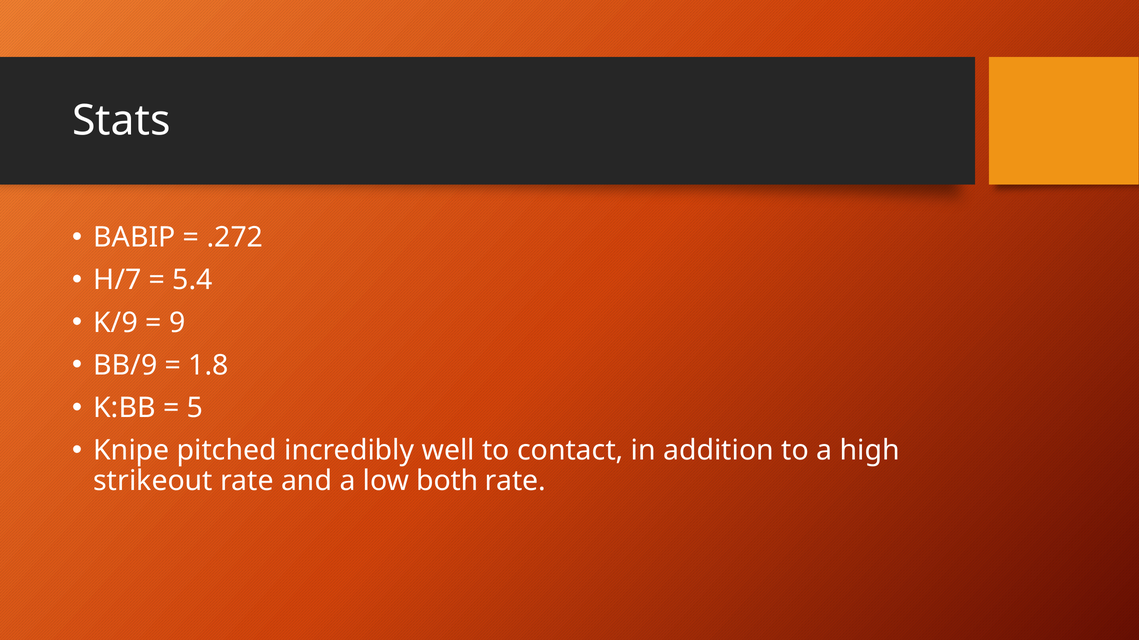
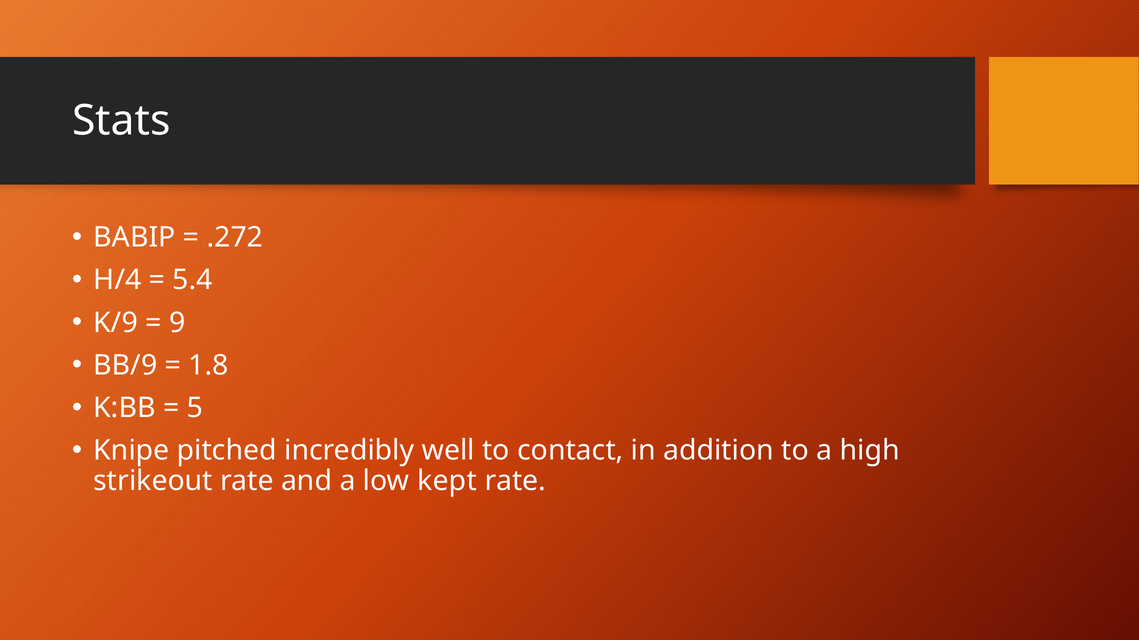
H/7: H/7 -> H/4 (117, 280)
both: both -> kept (447, 482)
